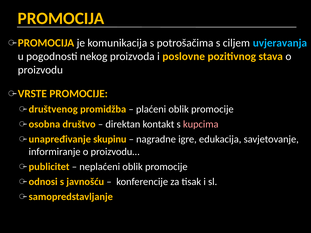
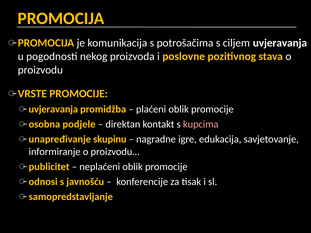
uvjeravanja colour: light blue -> white (280, 43)
društvenog: društvenog -> uvjeravanja (53, 109)
društvo: društvo -> podjele (79, 124)
